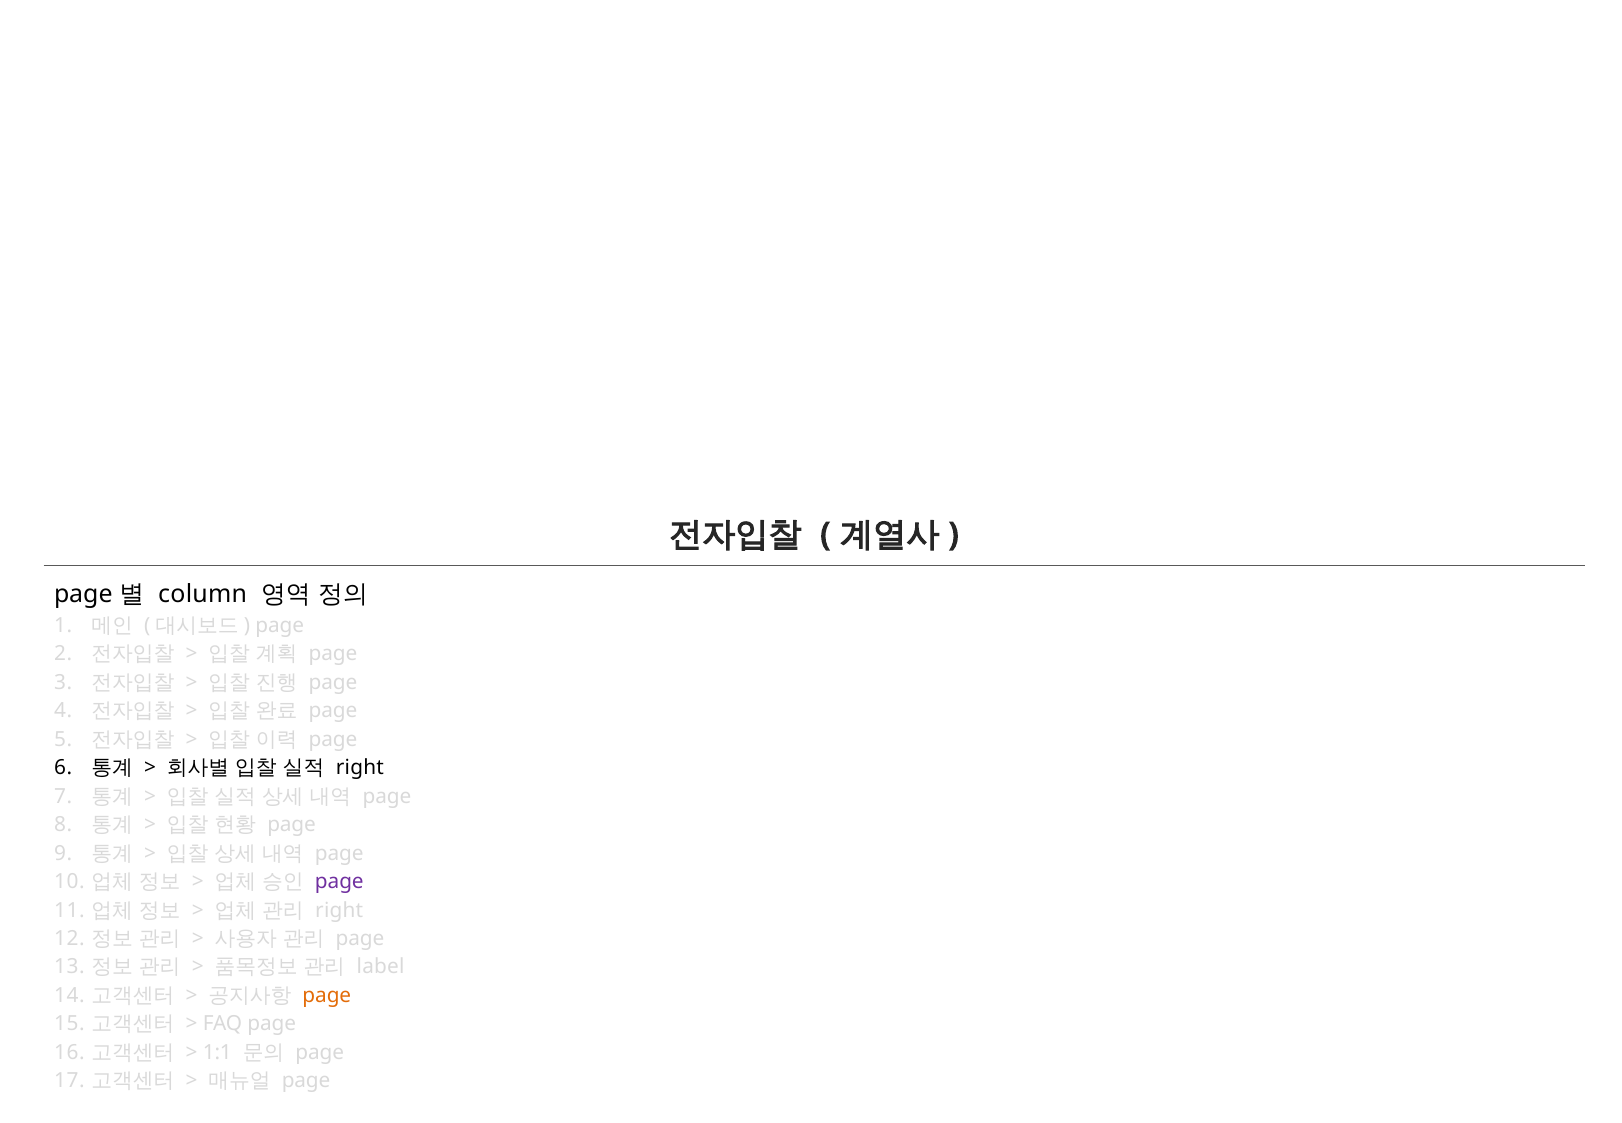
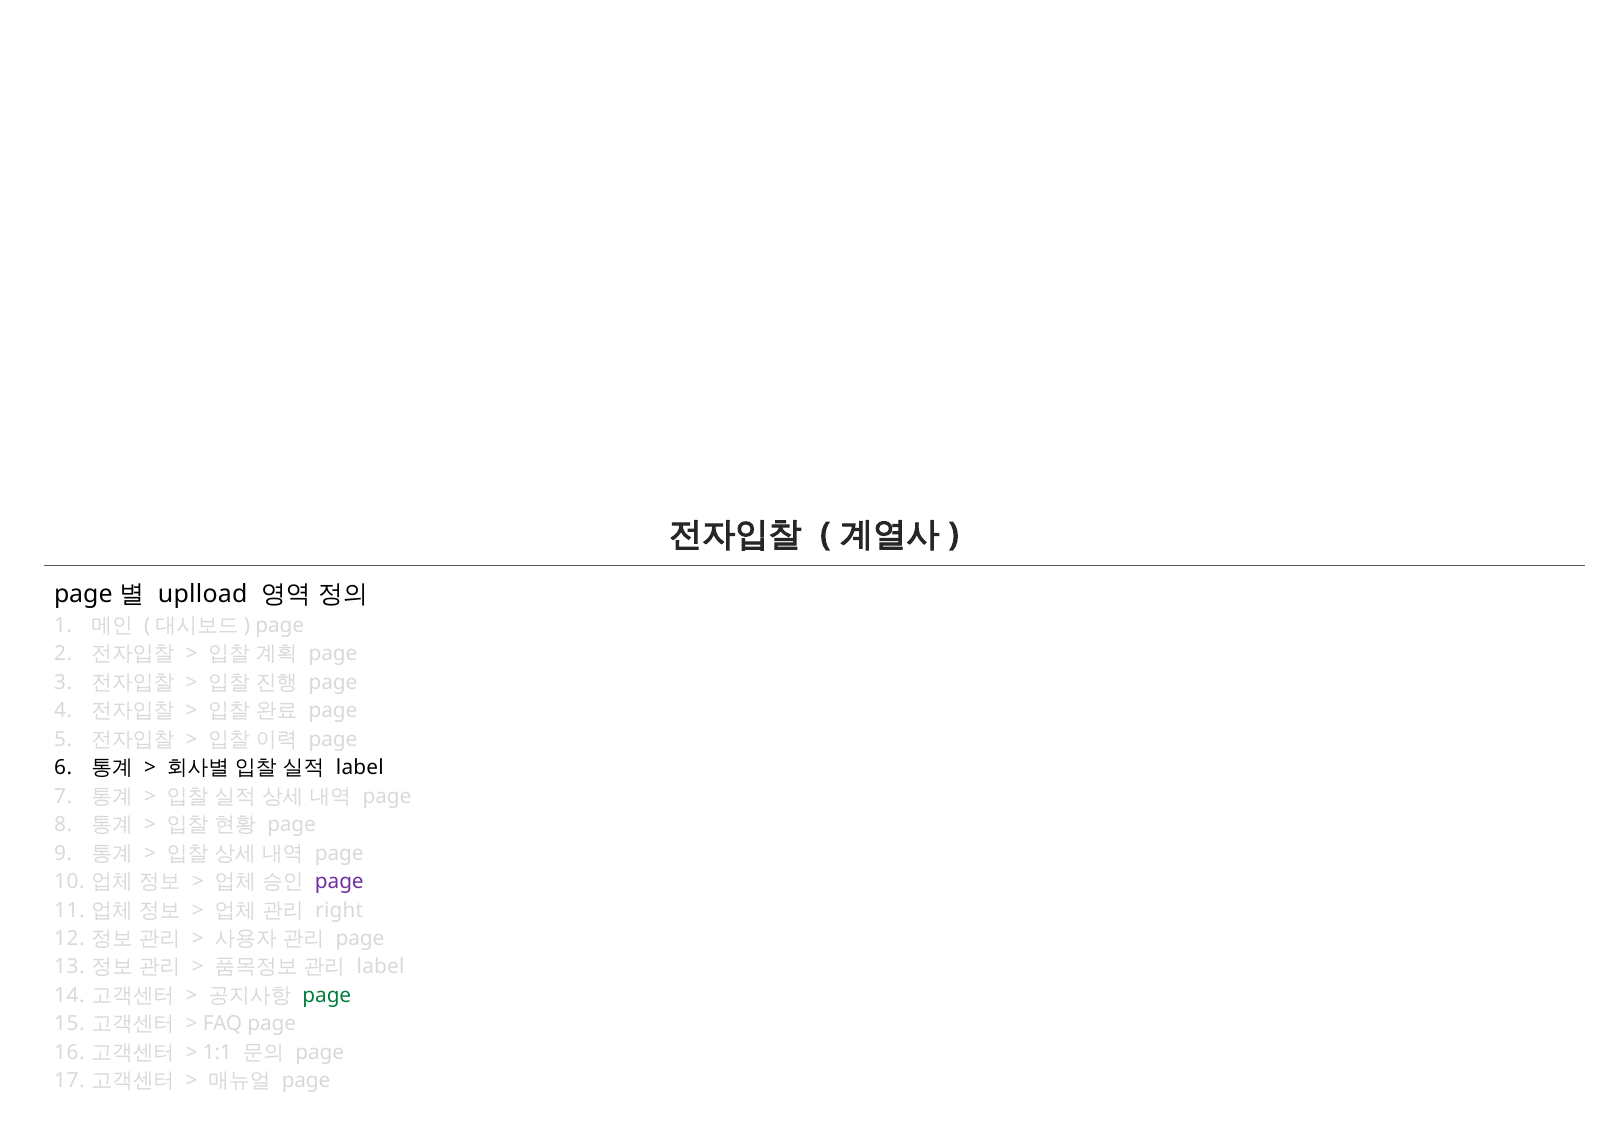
column: column -> uplload (203, 594)
right: right -> label (360, 768)
page colour: orange -> green (327, 995)
